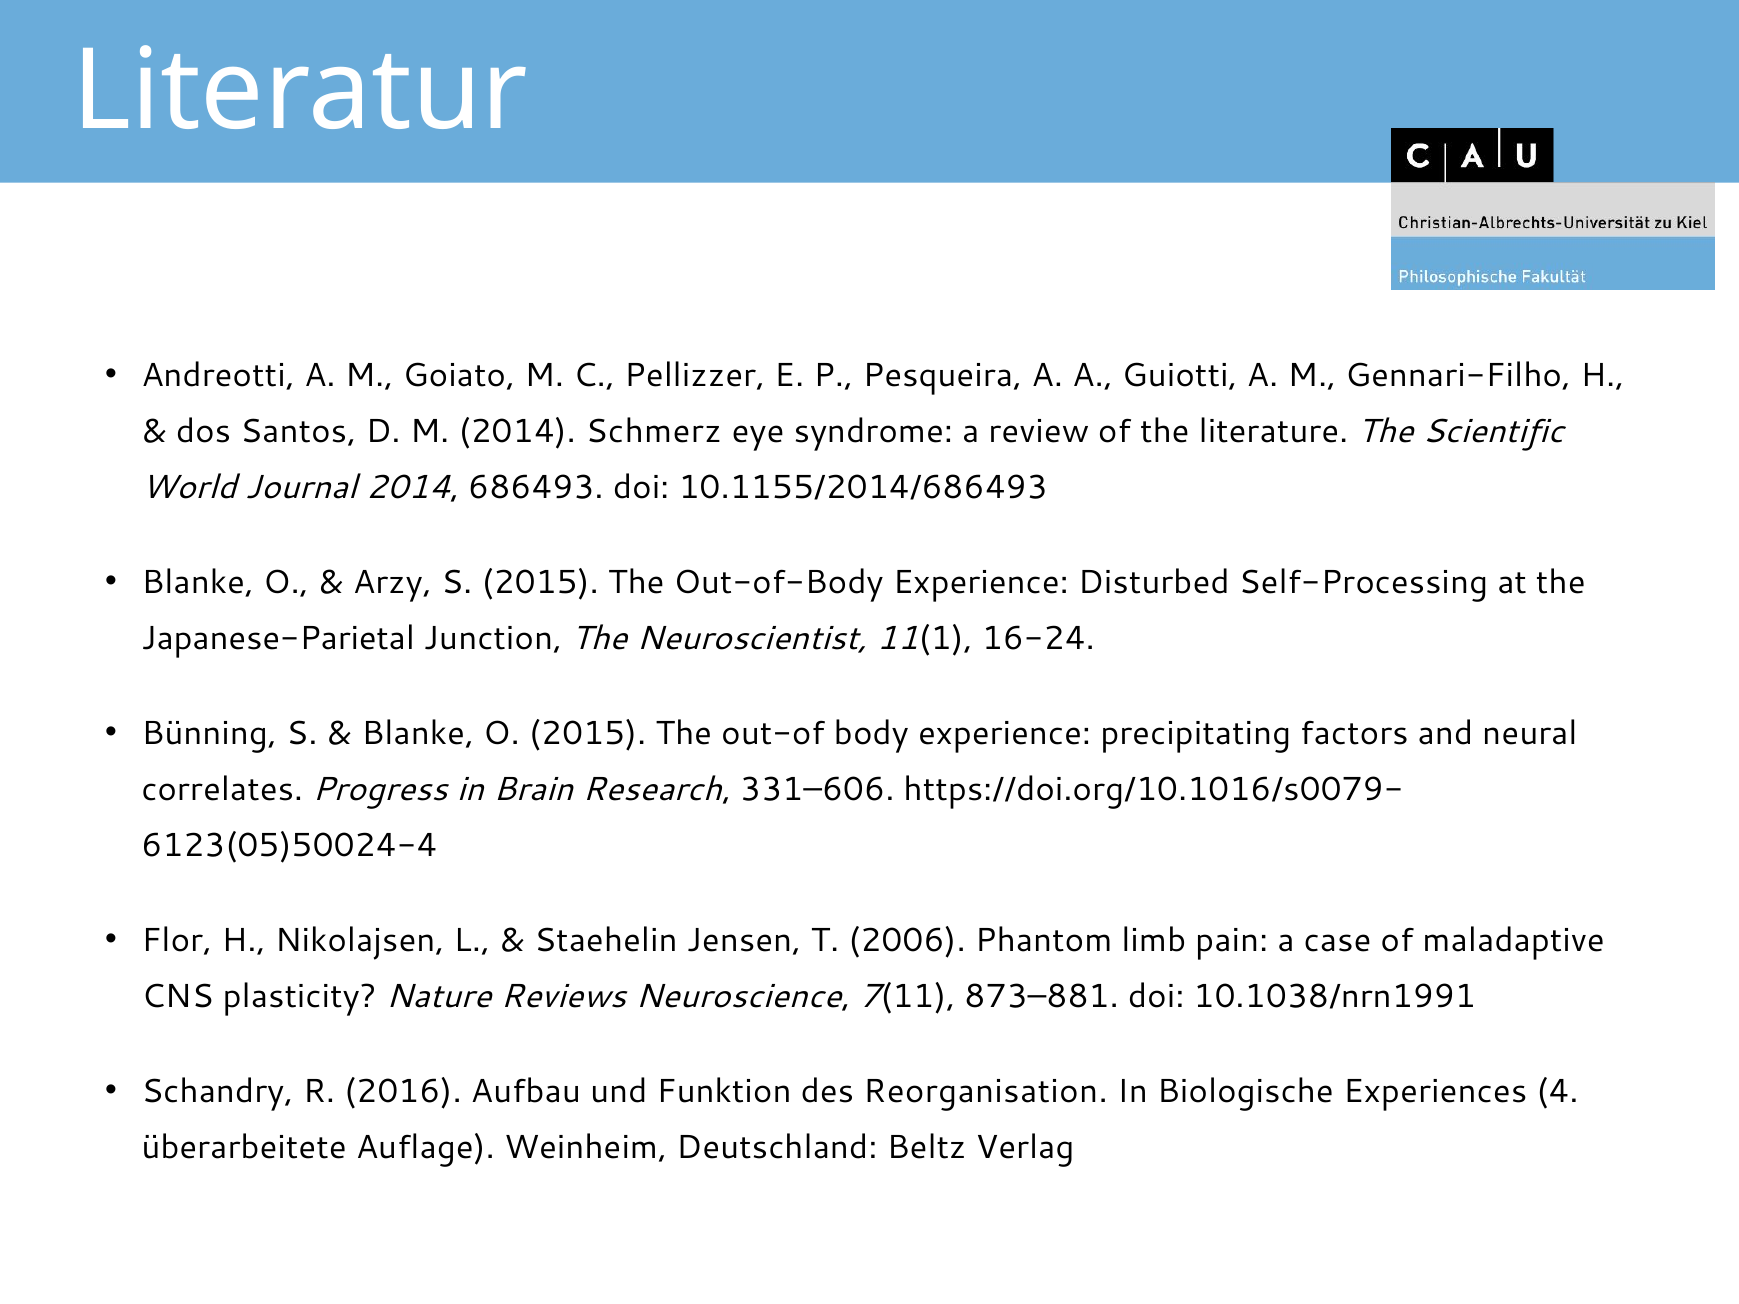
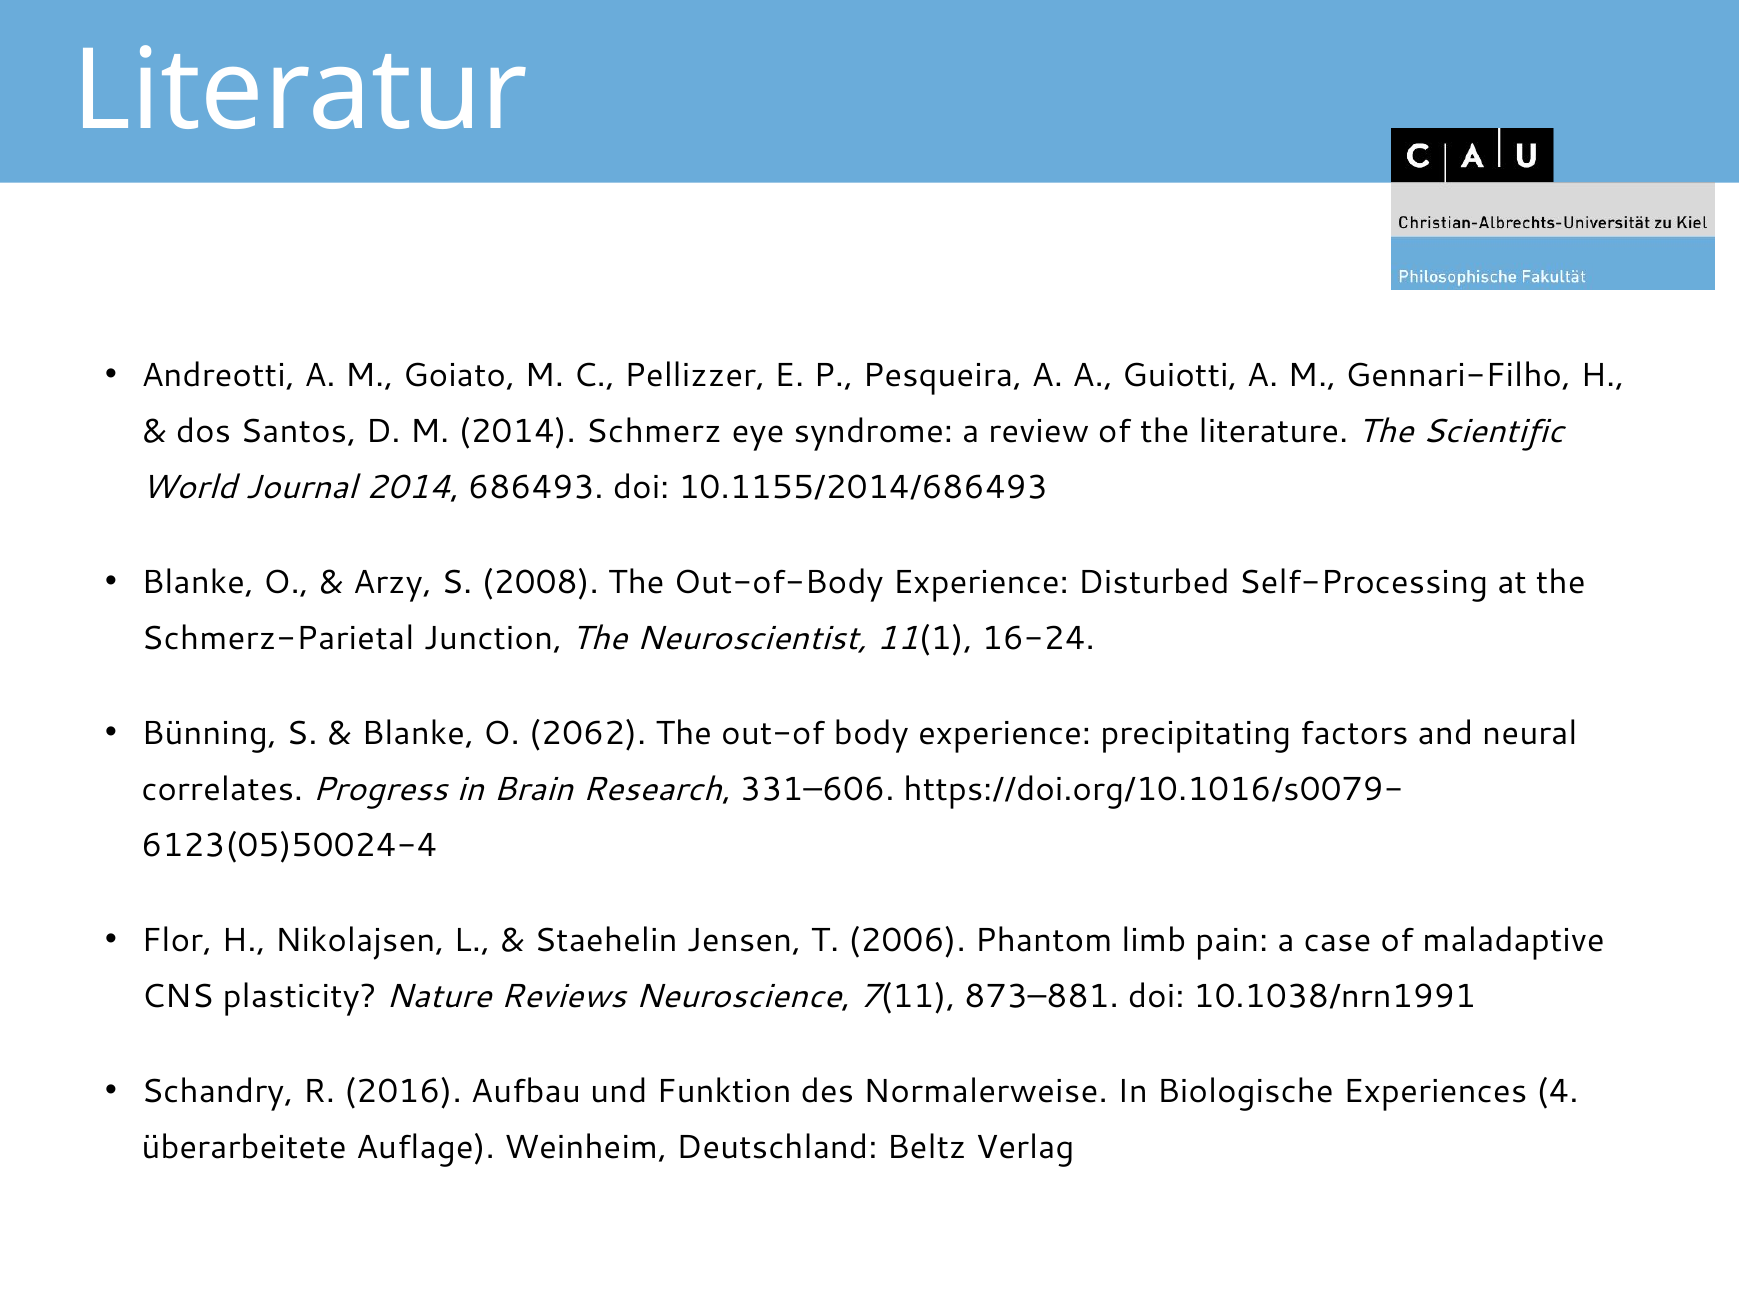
S 2015: 2015 -> 2008 (540, 583)
Japanese-Parietal: Japanese-Parietal -> Schmerz-Parietal (278, 639)
O 2015: 2015 -> 2062 (588, 734)
Reorganisation: Reorganisation -> Normalerweise (986, 1091)
